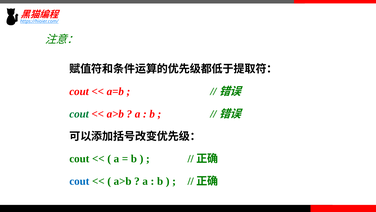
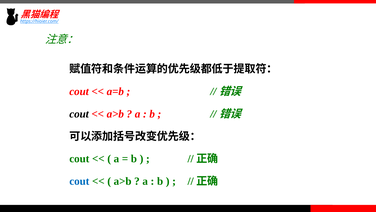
cout colour: green -> black (79, 114)
